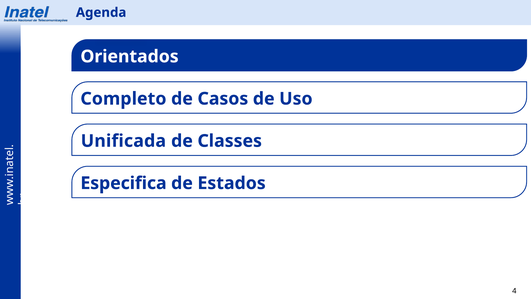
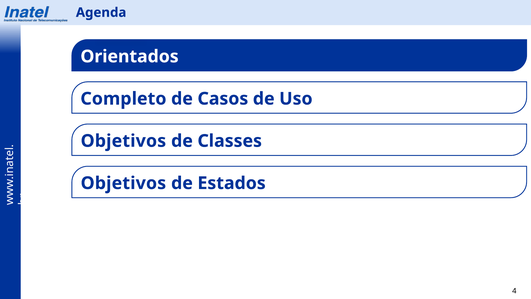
Unificada: Unificada -> Objetivos (123, 141)
Especifica: Especifica -> Objetivos (123, 183)
